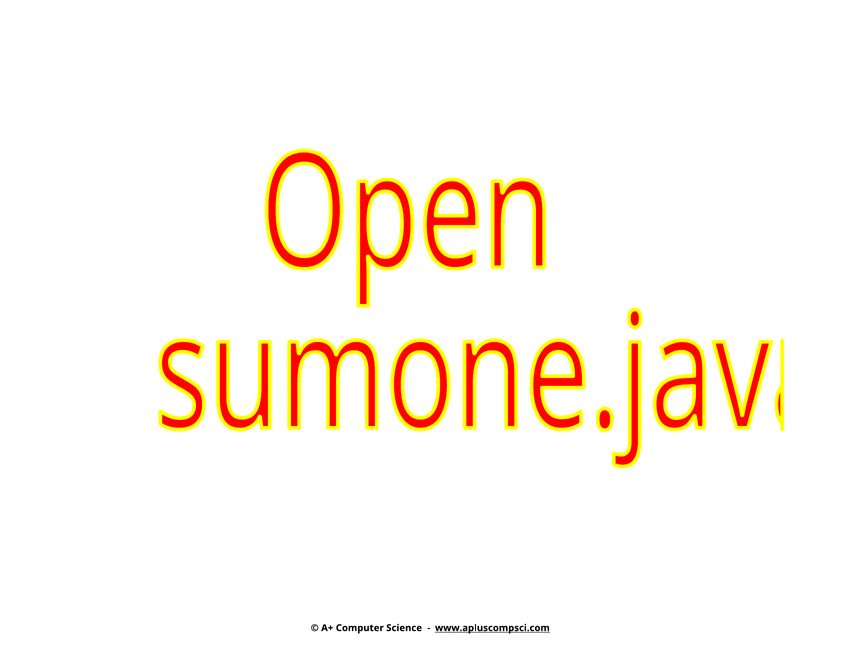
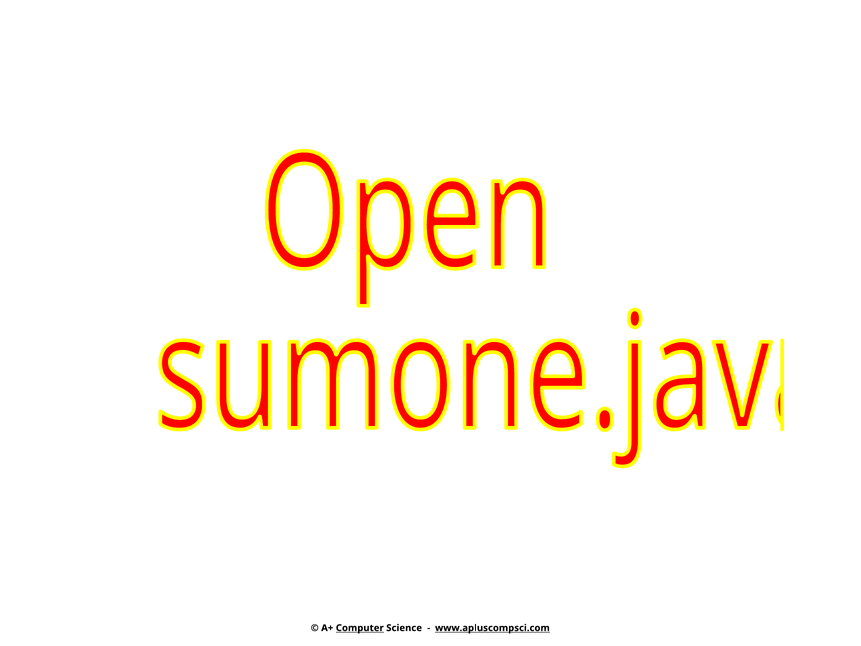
Computer underline: none -> present (360, 628)
